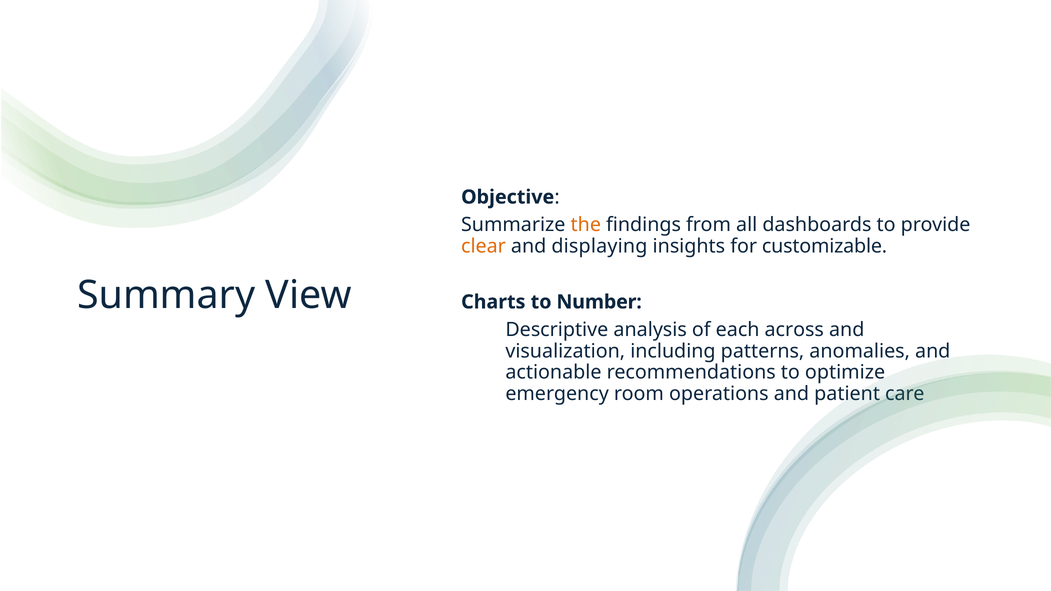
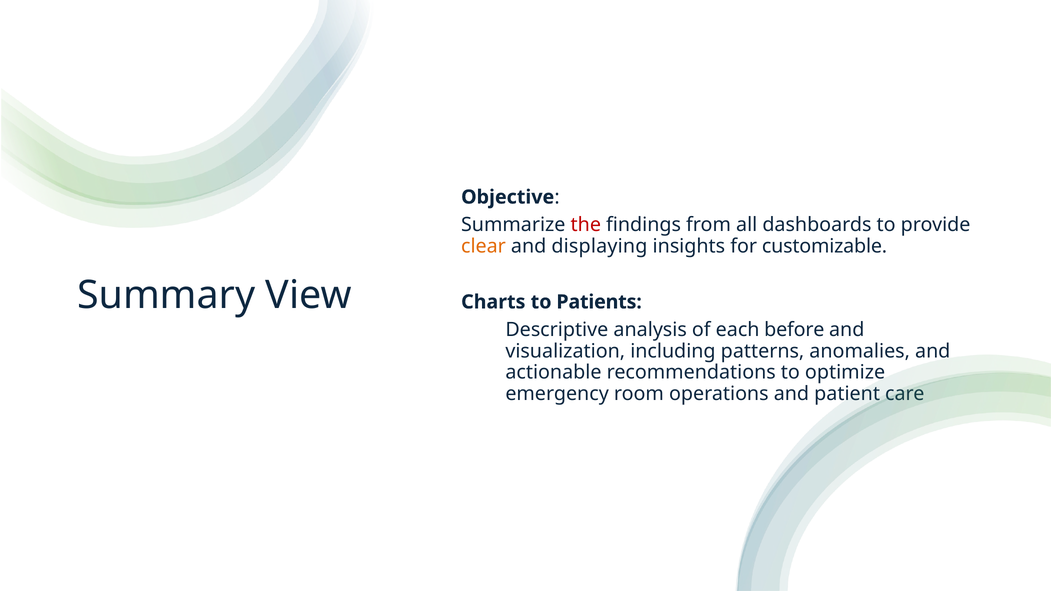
the colour: orange -> red (586, 225)
Number: Number -> Patients (599, 302)
across: across -> before (794, 330)
